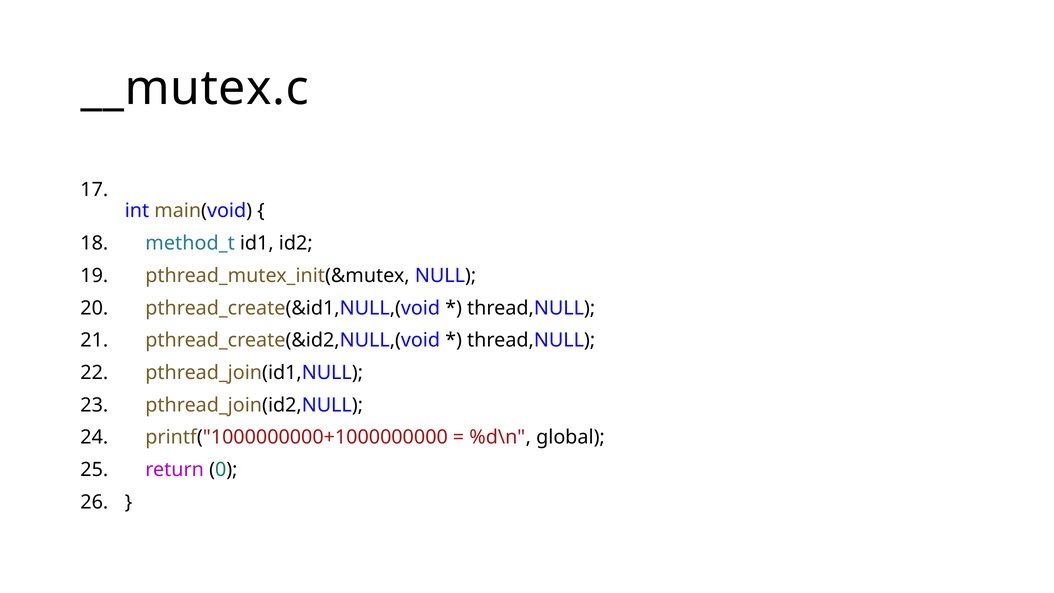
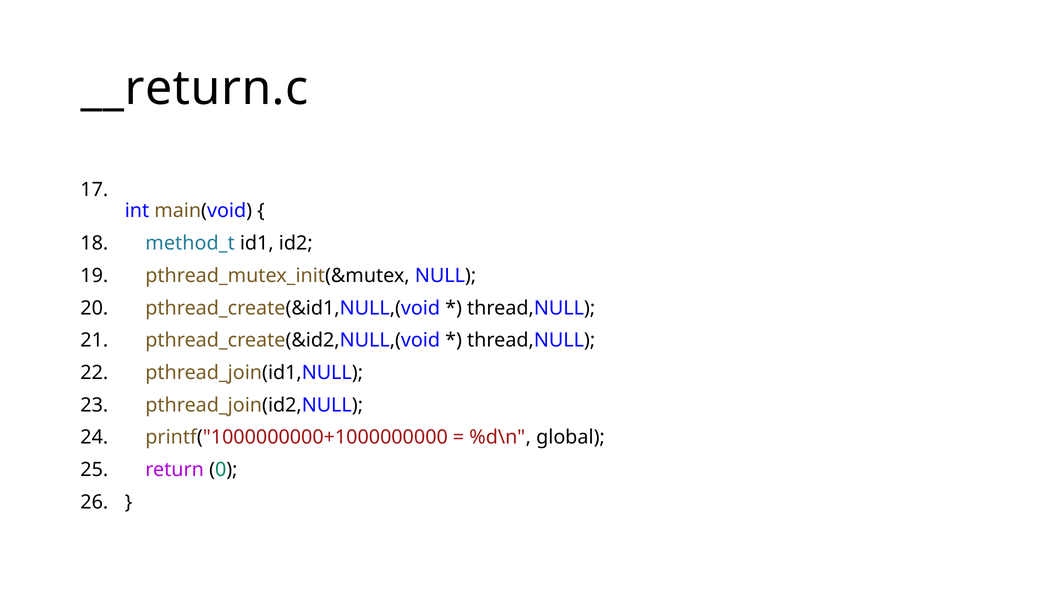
__mutex.c: __mutex.c -> __return.c (195, 89)
